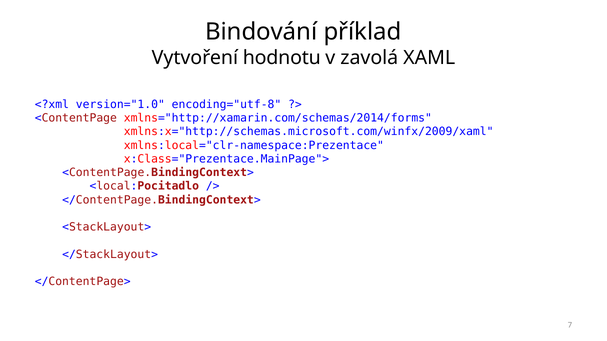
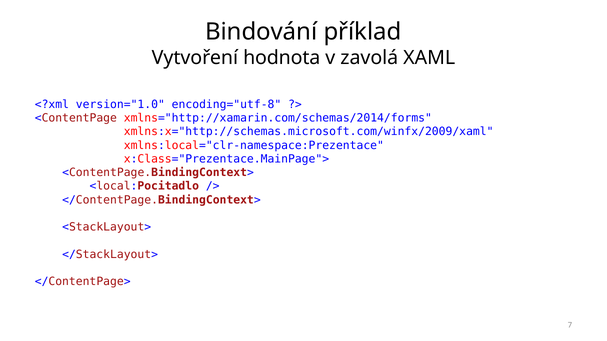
hodnotu: hodnotu -> hodnota (282, 58)
